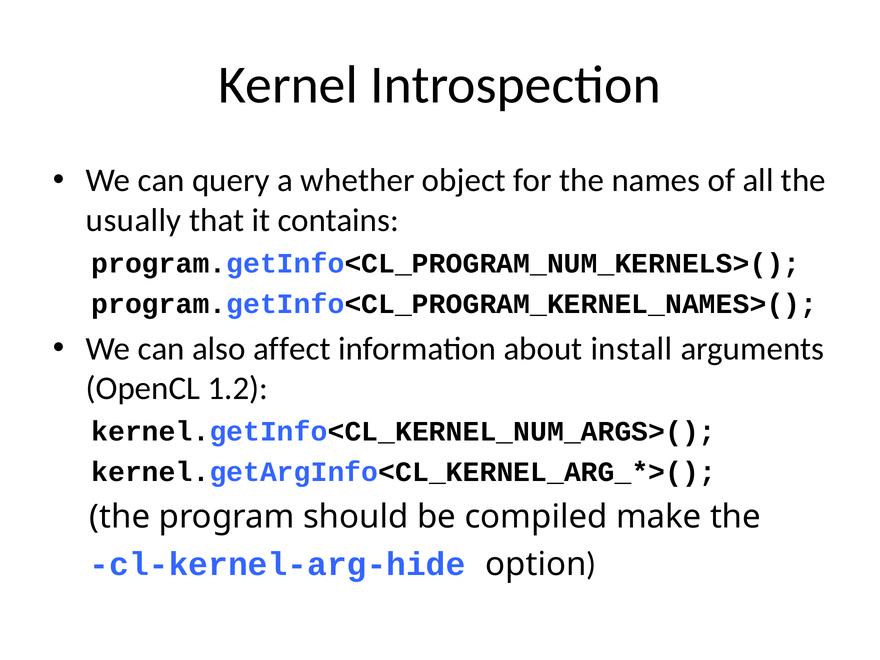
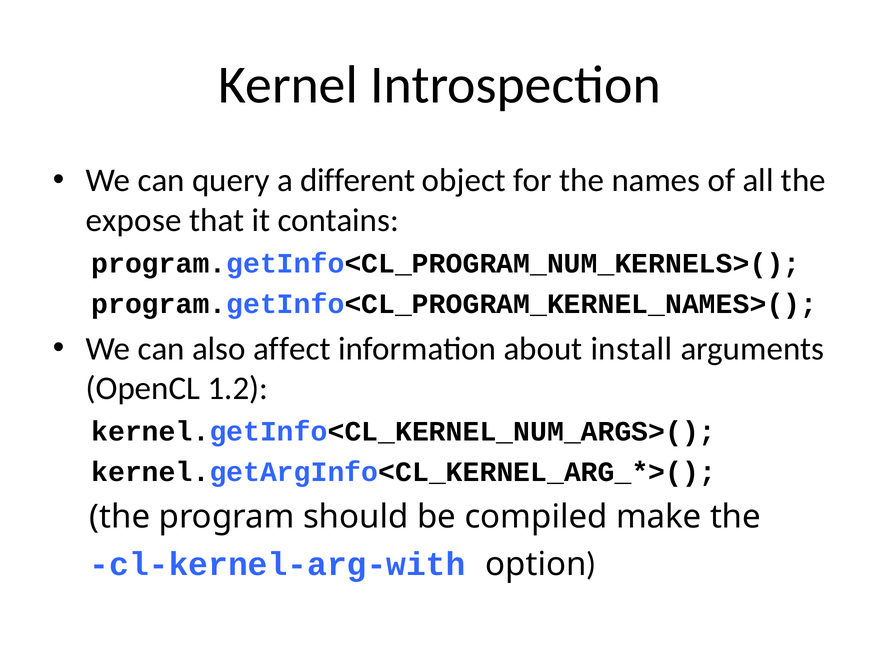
whether: whether -> different (358, 181)
usually: usually -> expose (134, 220)
cl-kernel-arg-hide: cl-kernel-arg-hide -> cl-kernel-arg-with (278, 564)
